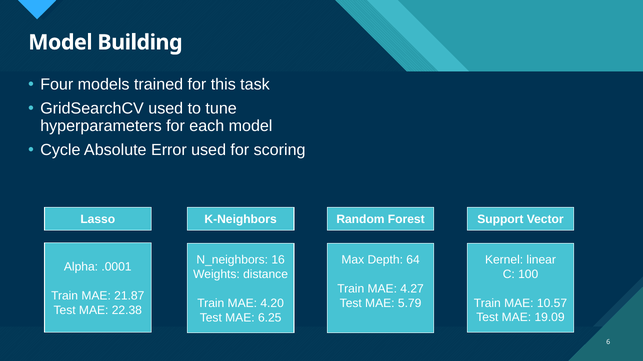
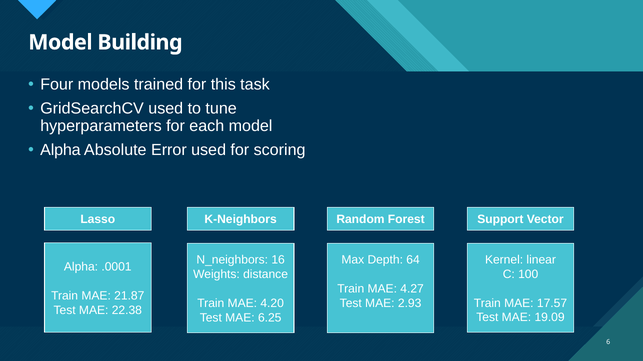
Cycle: Cycle -> Alpha (60, 150)
10.57: 10.57 -> 17.57 (552, 304)
5.79: 5.79 -> 2.93 (410, 304)
